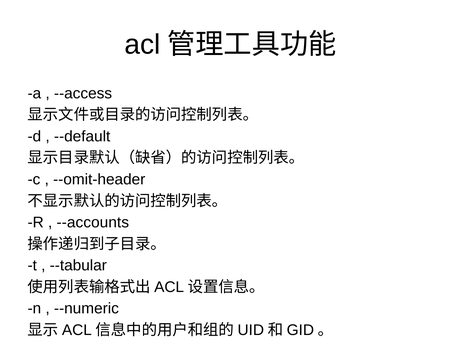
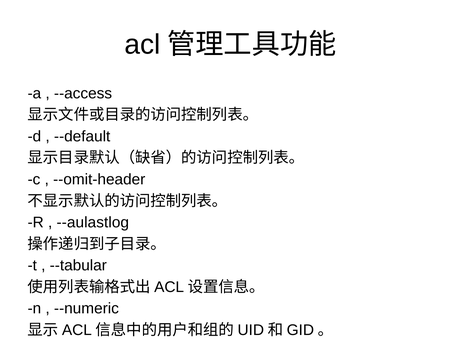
--accounts: --accounts -> --aulastlog (93, 222)
